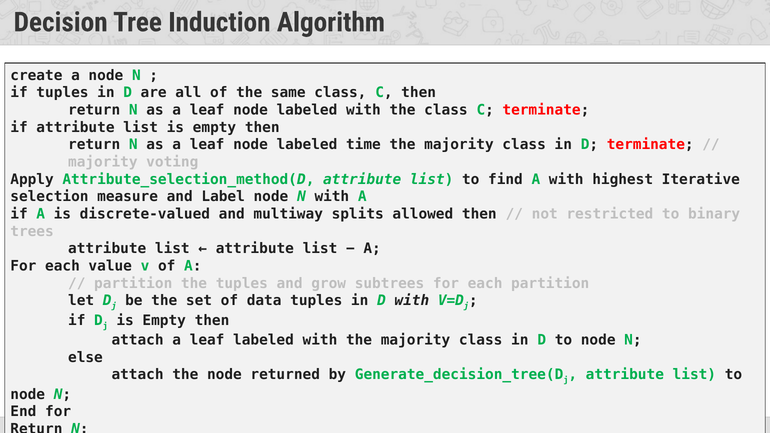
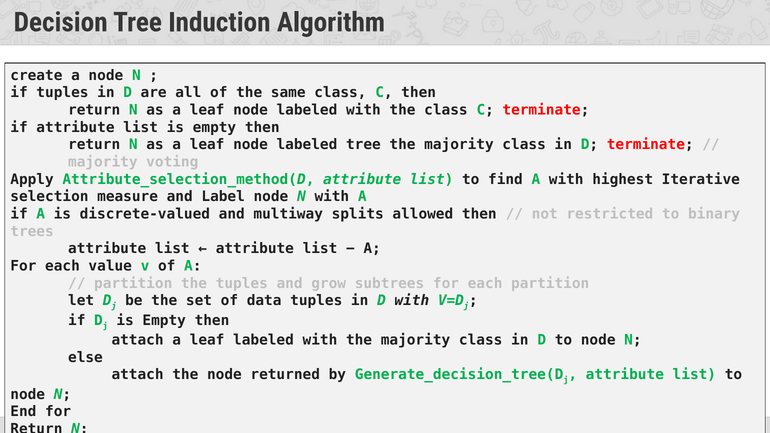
labeled time: time -> tree (363, 145)
